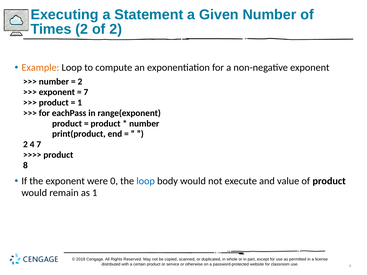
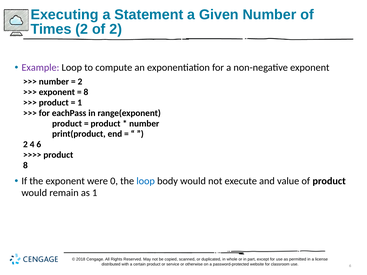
Example colour: orange -> purple (40, 68)
7: 7 -> 8 (86, 92)
4 7: 7 -> 6 (39, 145)
